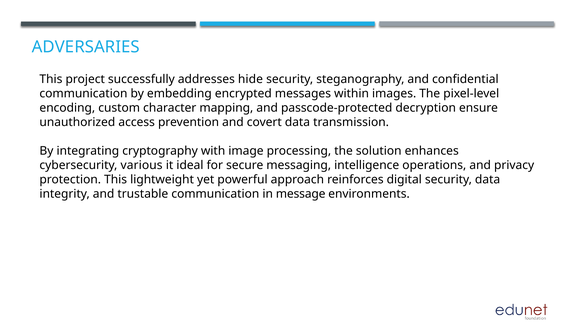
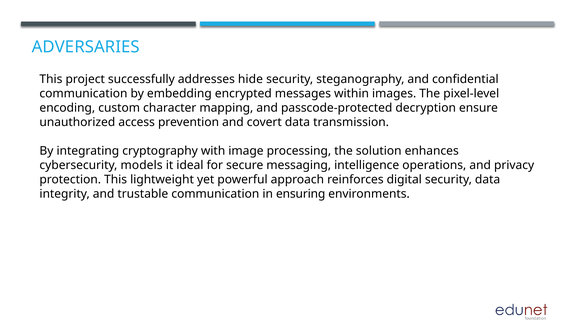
various: various -> models (142, 166)
message: message -> ensuring (301, 194)
